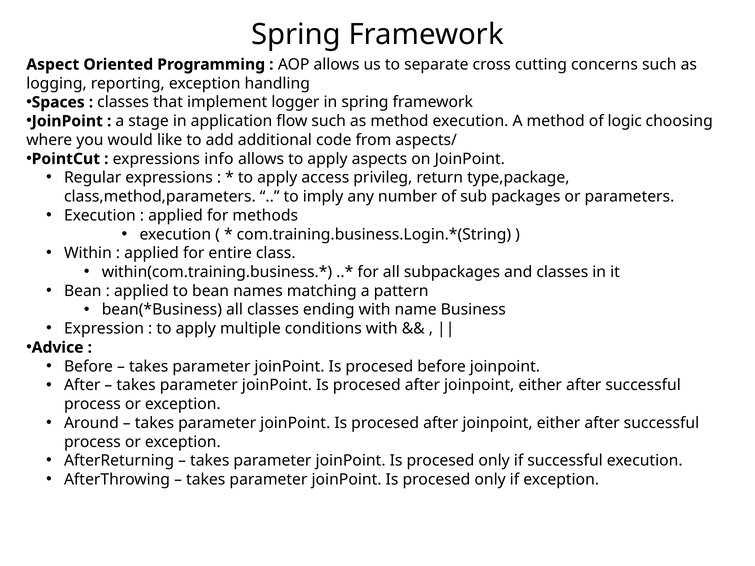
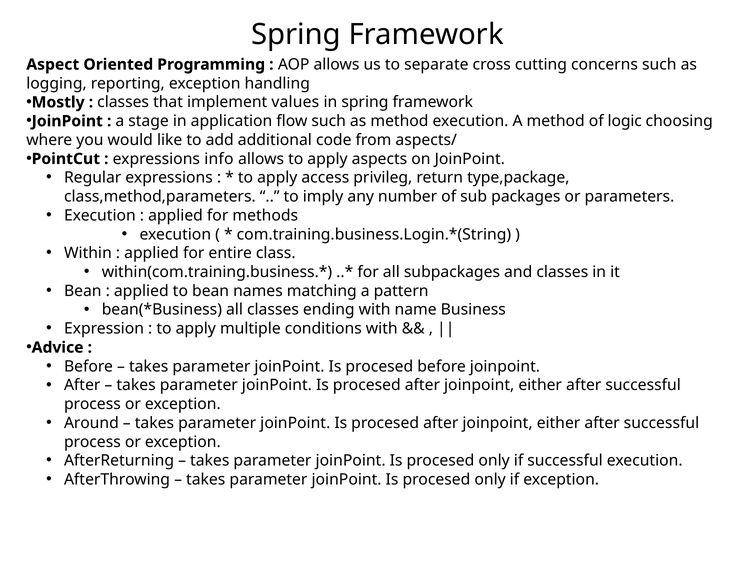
Spaces: Spaces -> Mostly (58, 102)
logger: logger -> values (295, 102)
